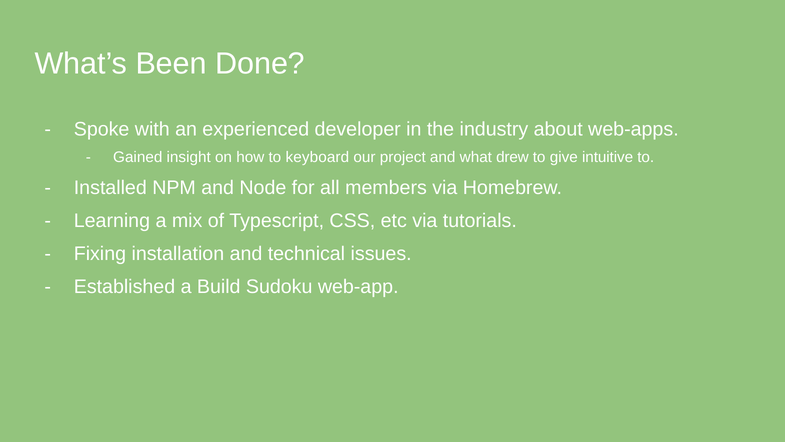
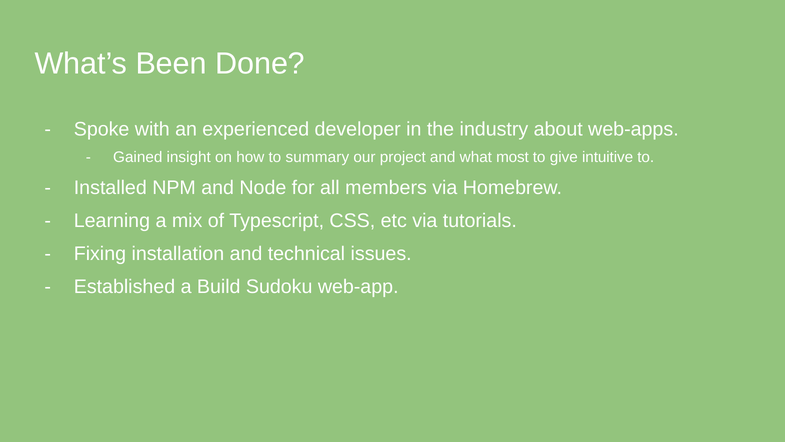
keyboard: keyboard -> summary (317, 157)
drew: drew -> most (512, 157)
